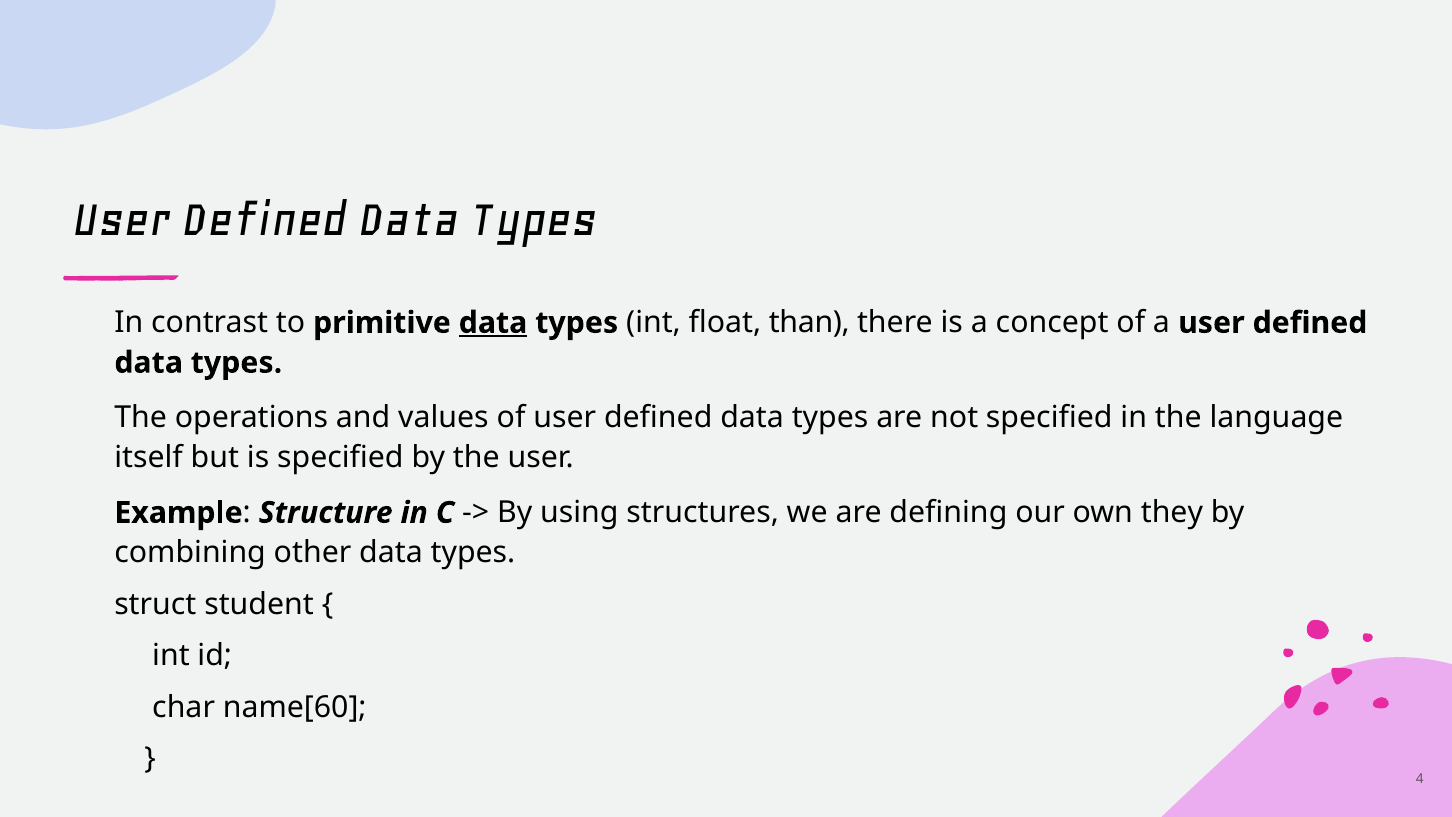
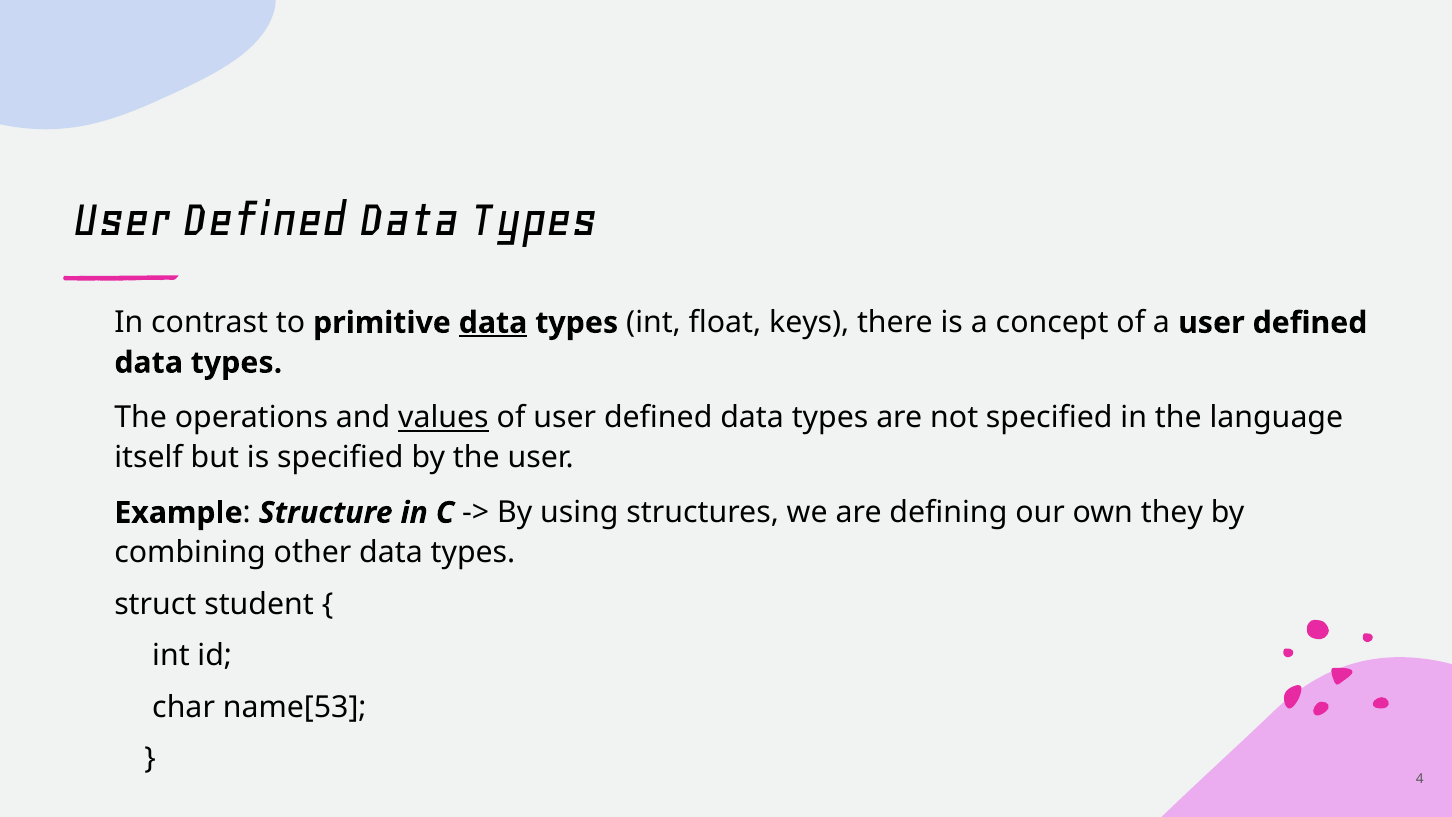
than: than -> keys (809, 323)
values underline: none -> present (443, 418)
name[60: name[60 -> name[53 (295, 707)
